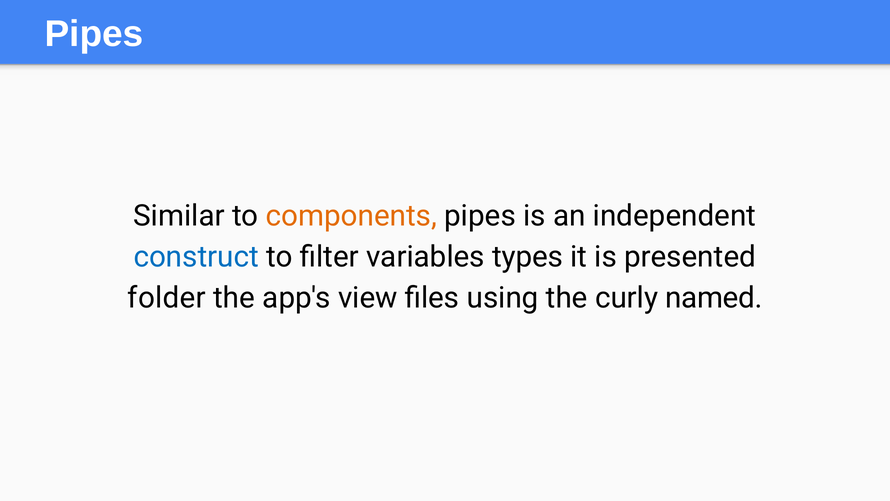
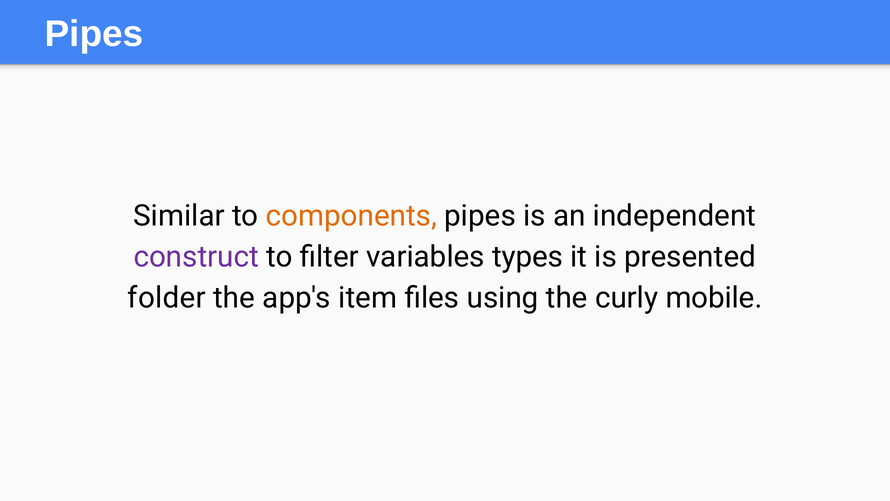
construct colour: blue -> purple (196, 257)
view: view -> item (368, 298)
named: named -> mobile (714, 298)
